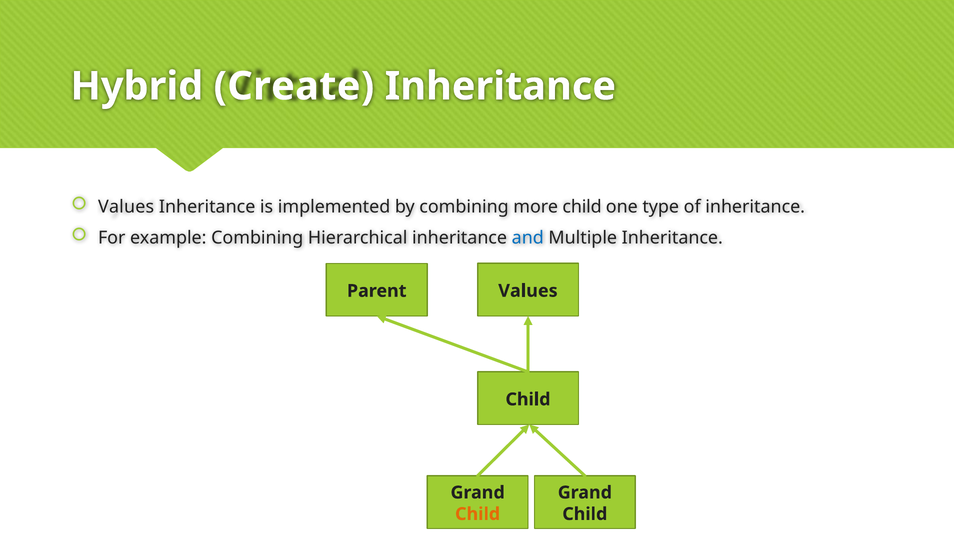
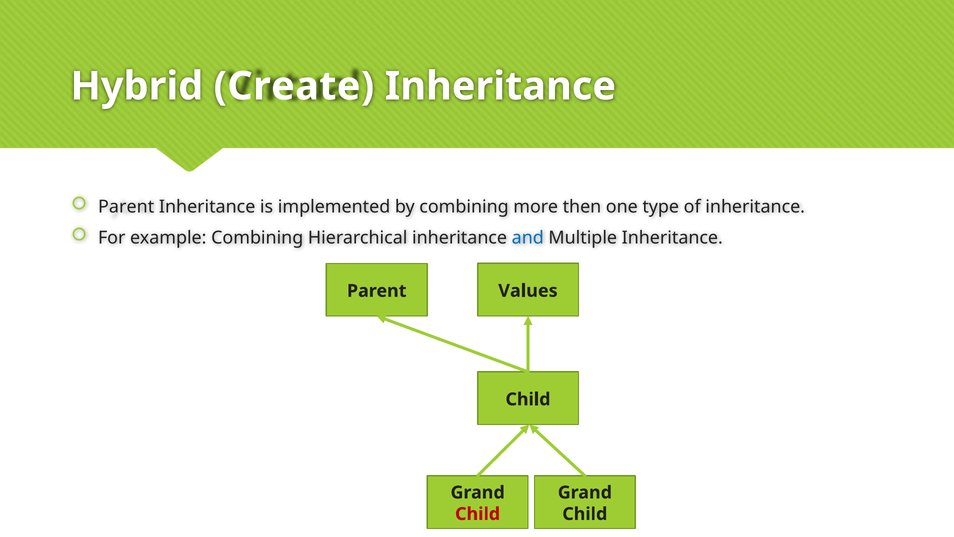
Values: Values -> Parent (126, 207)
more child: child -> then (582, 207)
Child colour: orange -> red (478, 514)
